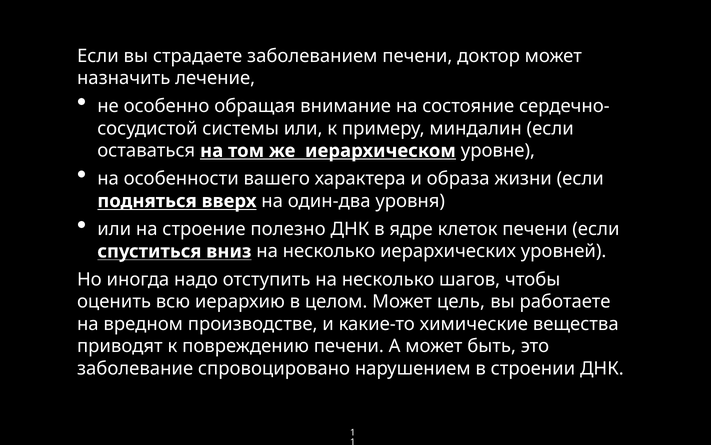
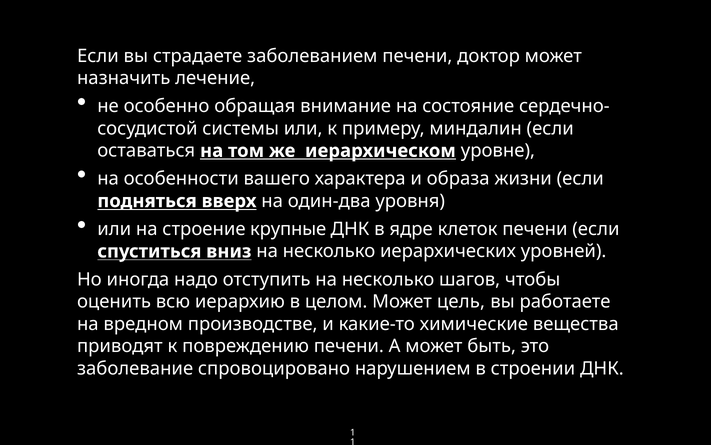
полезно: полезно -> крупные (288, 229)
